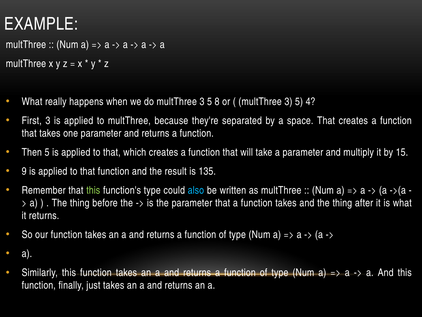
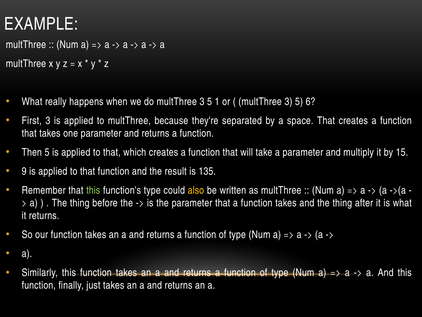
8: 8 -> 1 (217, 101)
4: 4 -> 6 (311, 101)
also colour: light blue -> yellow (196, 190)
